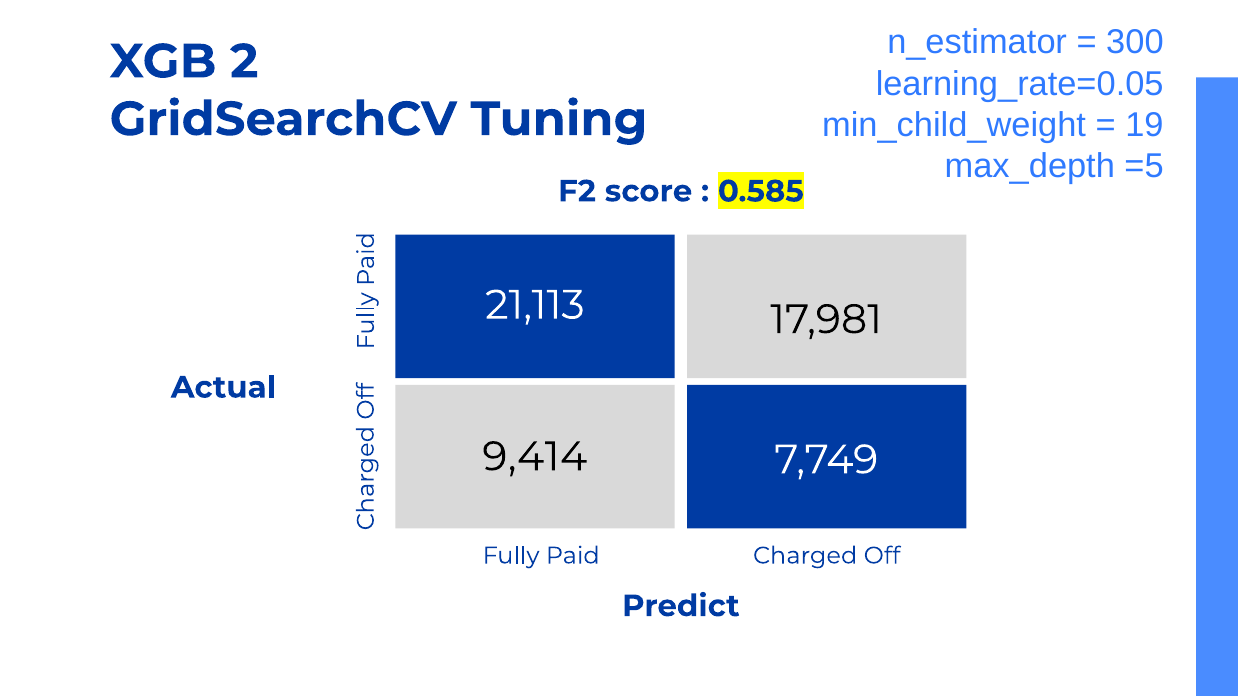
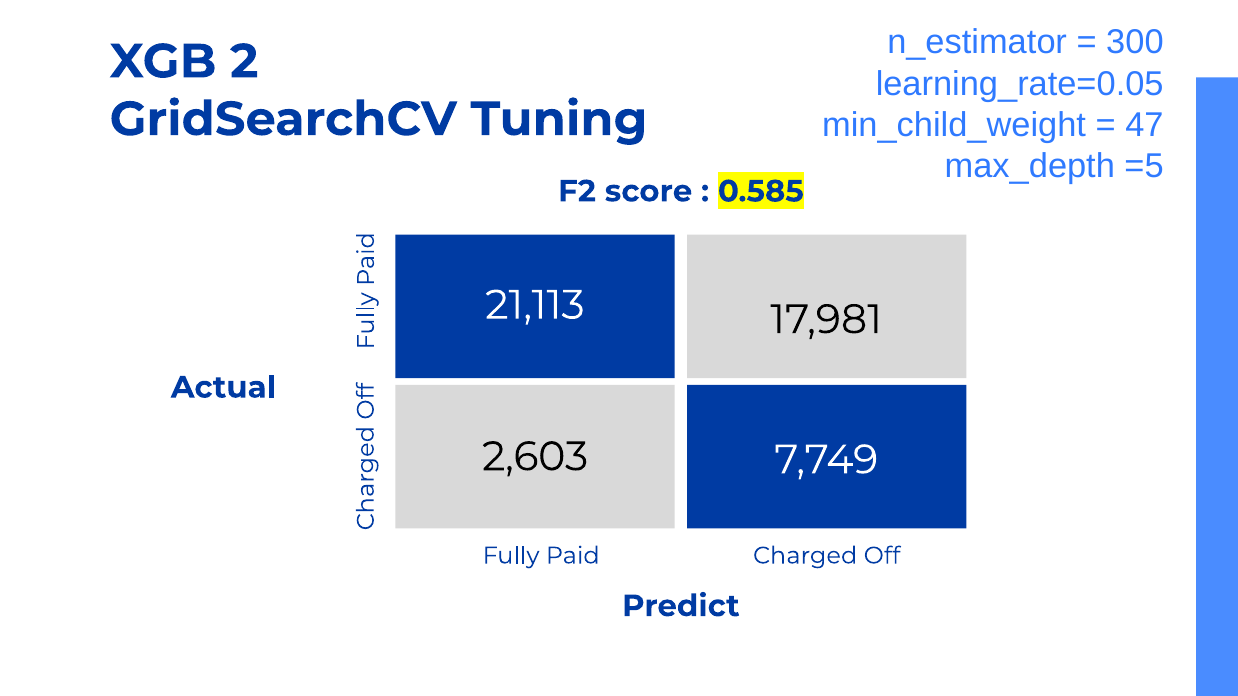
19: 19 -> 47 (1144, 125)
9,414: 9,414 -> 2,603 (535, 457)
